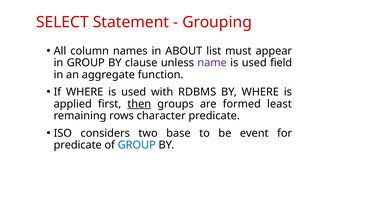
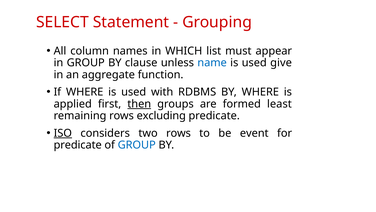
ABOUT: ABOUT -> WHICH (184, 51)
name colour: purple -> blue (212, 63)
field: field -> give (281, 63)
character: character -> excluding (161, 116)
ISO underline: none -> present (63, 133)
two base: base -> rows (179, 133)
